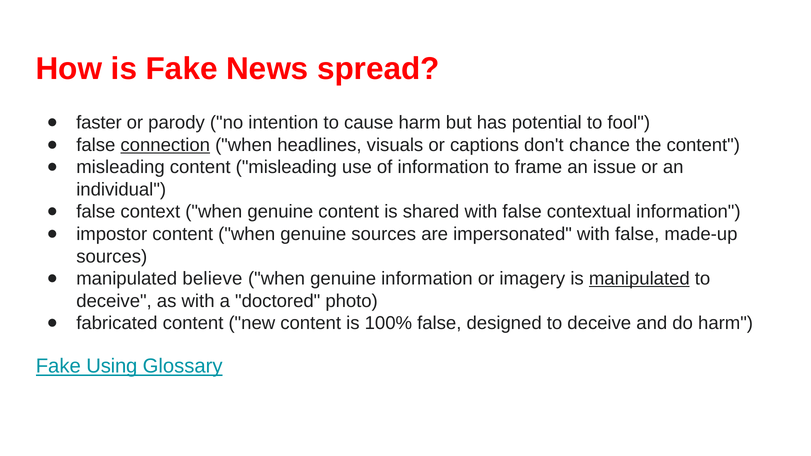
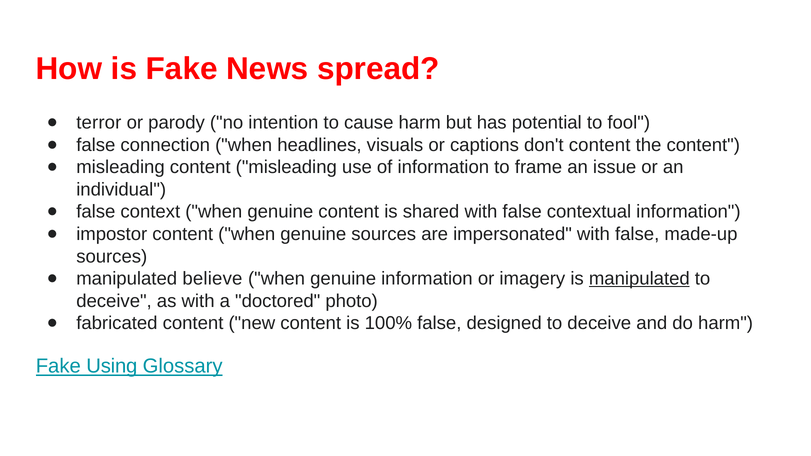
faster: faster -> terror (99, 123)
connection underline: present -> none (165, 145)
don't chance: chance -> content (600, 145)
